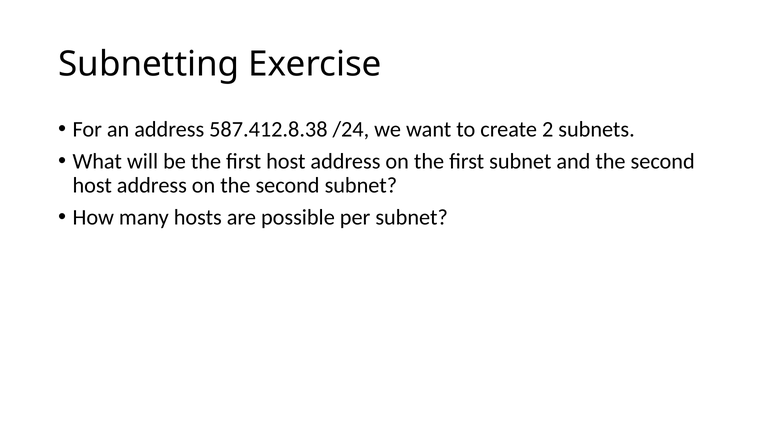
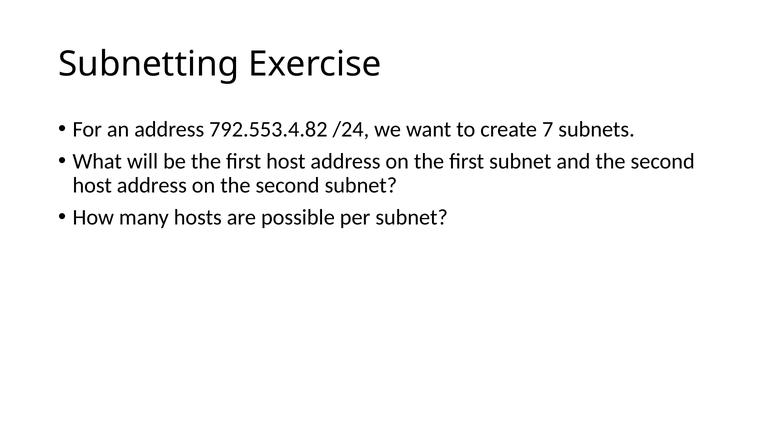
587.412.8.38: 587.412.8.38 -> 792.553.4.82 (268, 129)
2: 2 -> 7 (548, 129)
